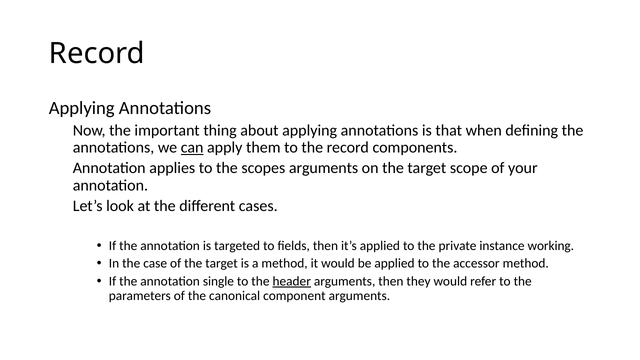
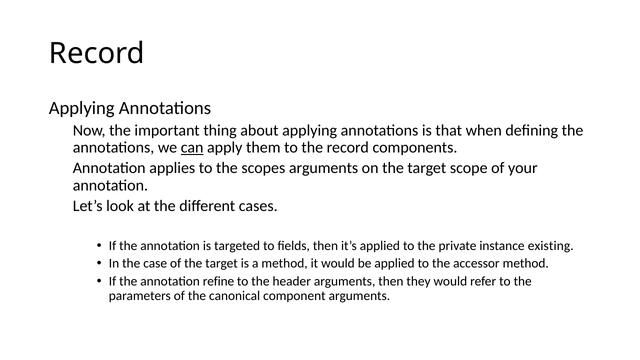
working: working -> existing (551, 246)
single: single -> refine (218, 281)
header underline: present -> none (292, 281)
